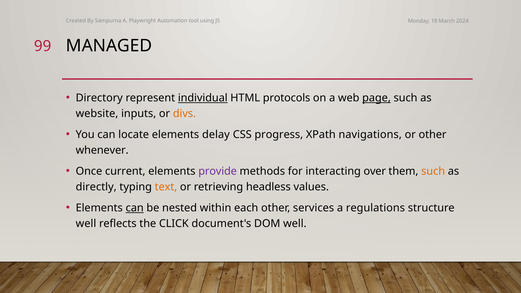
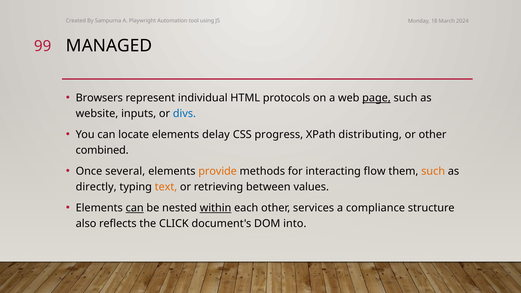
Directory: Directory -> Browsers (99, 98)
individual underline: present -> none (203, 98)
divs colour: orange -> blue (184, 114)
navigations: navigations -> distributing (370, 135)
whenever: whenever -> combined (102, 150)
current: current -> several (125, 171)
provide colour: purple -> orange (218, 171)
over: over -> flow (375, 171)
headless: headless -> between (268, 187)
within underline: none -> present (216, 208)
regulations: regulations -> compliance (375, 208)
well: well -> also (86, 224)
DOM well: well -> into (295, 224)
